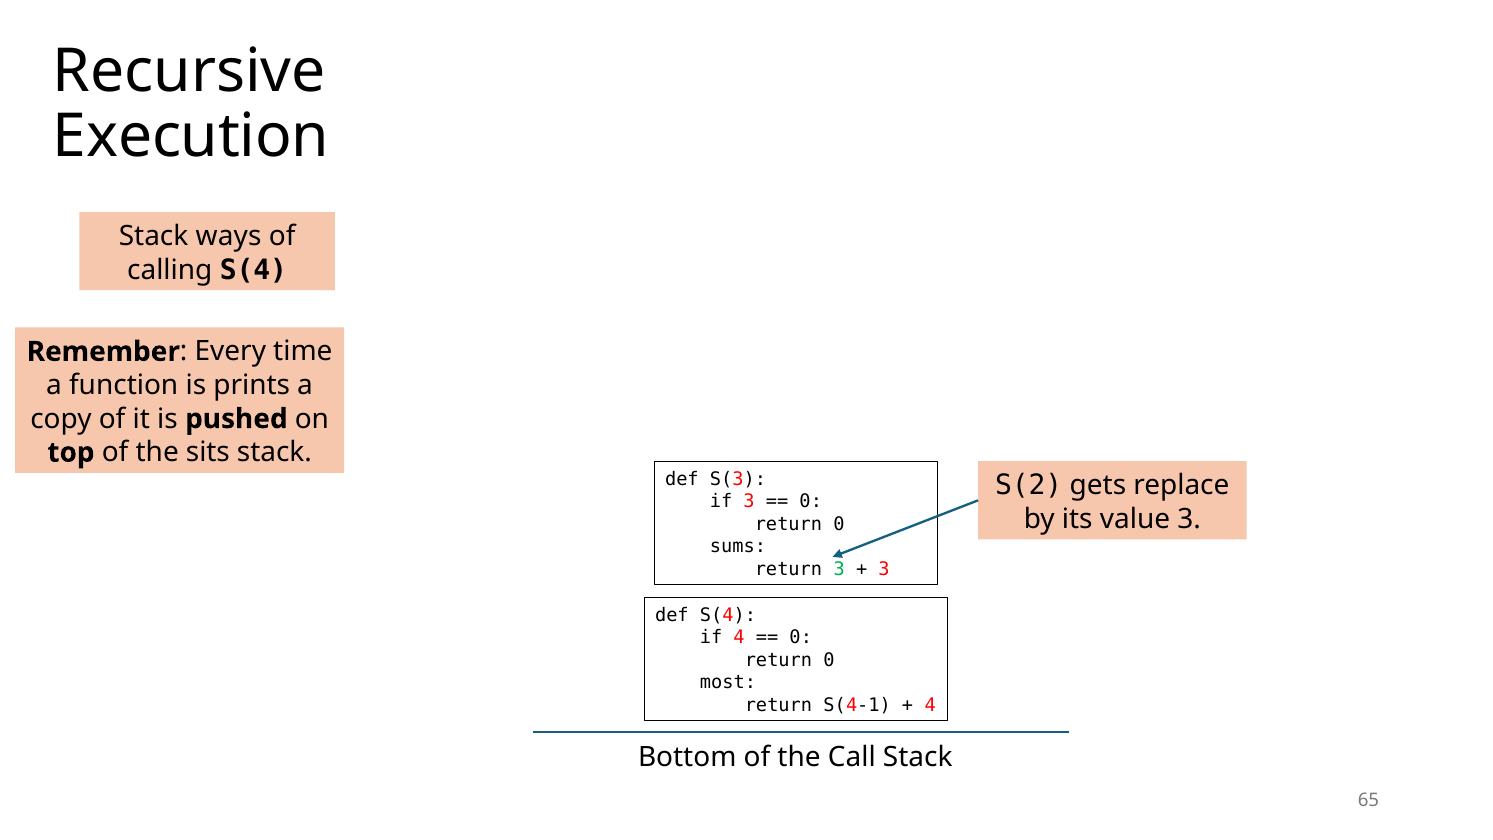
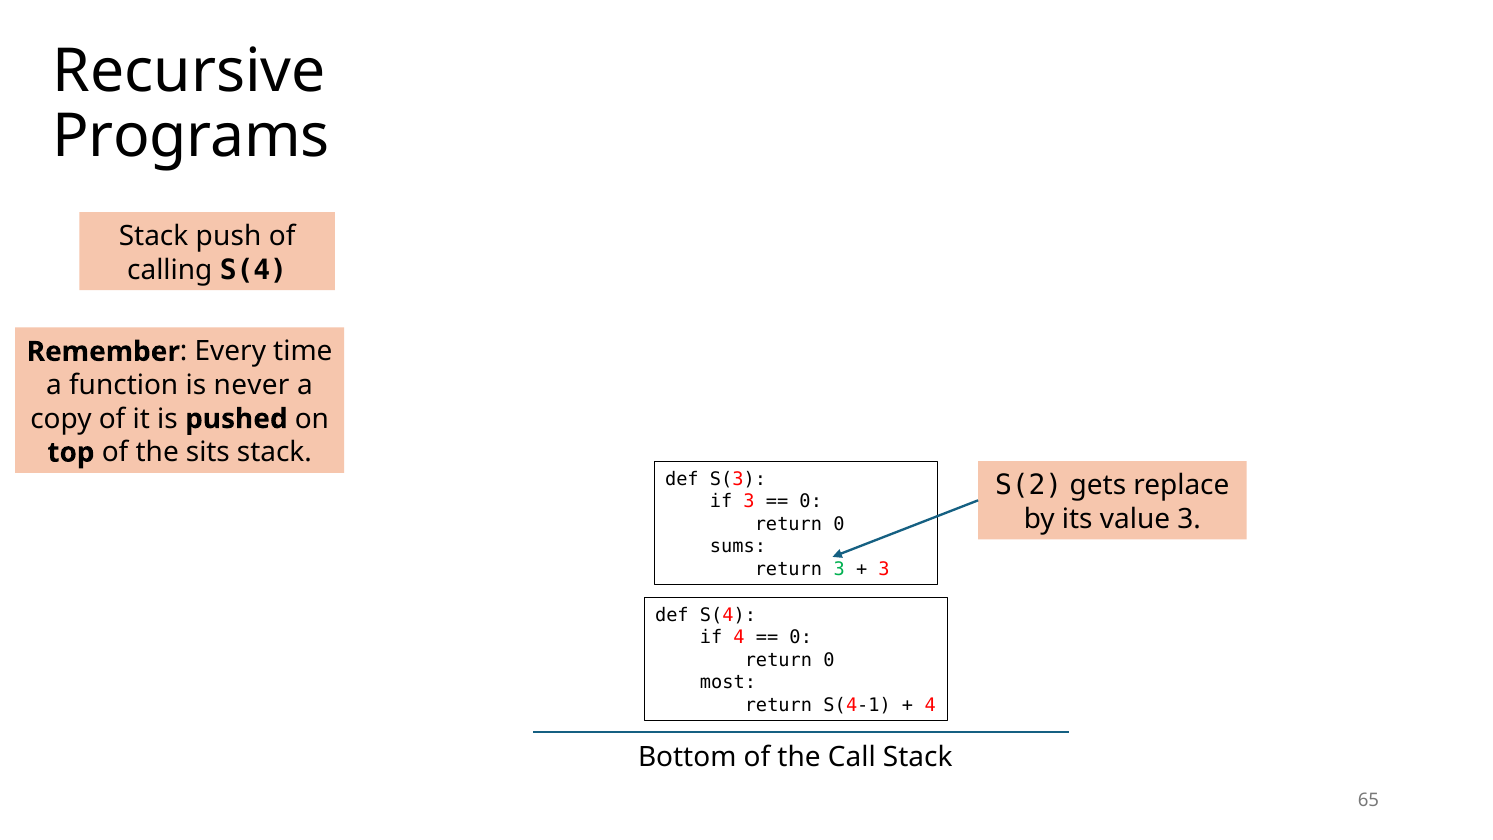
Execution: Execution -> Programs (191, 137)
ways: ways -> push (229, 236)
prints: prints -> never (252, 385)
